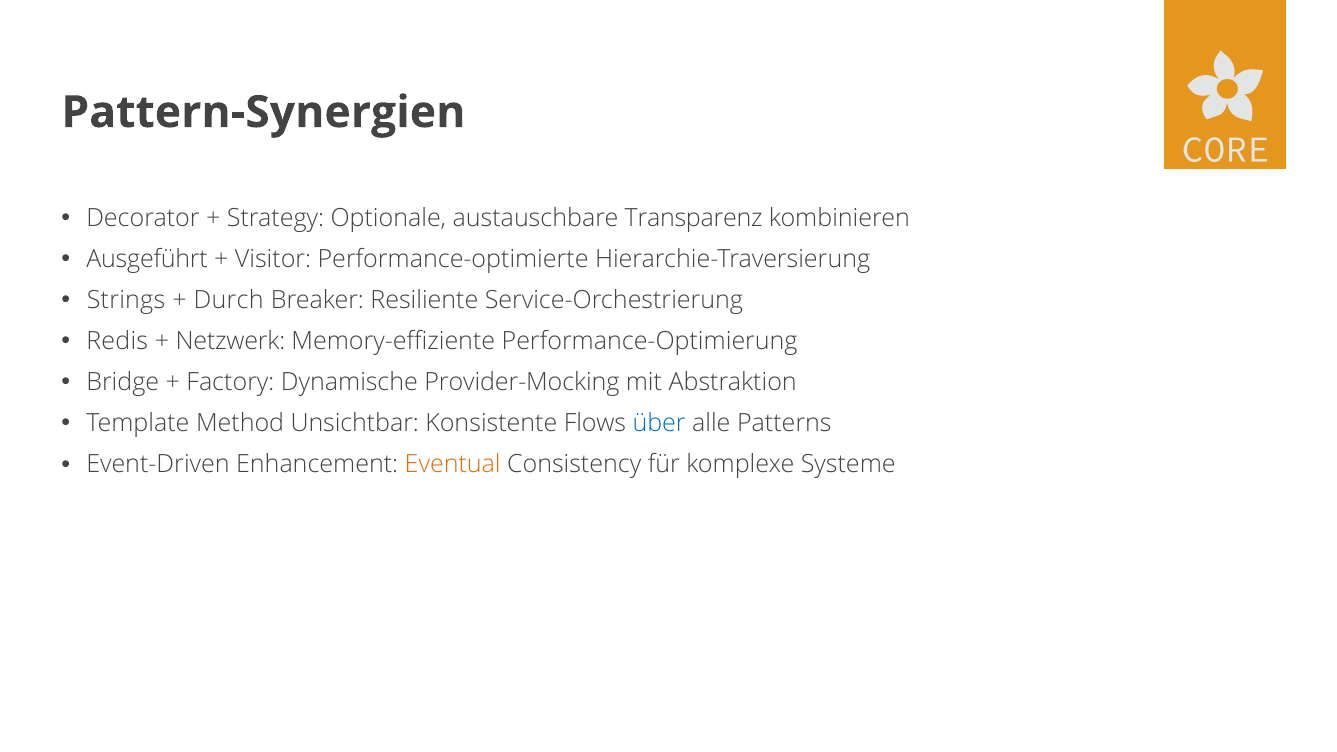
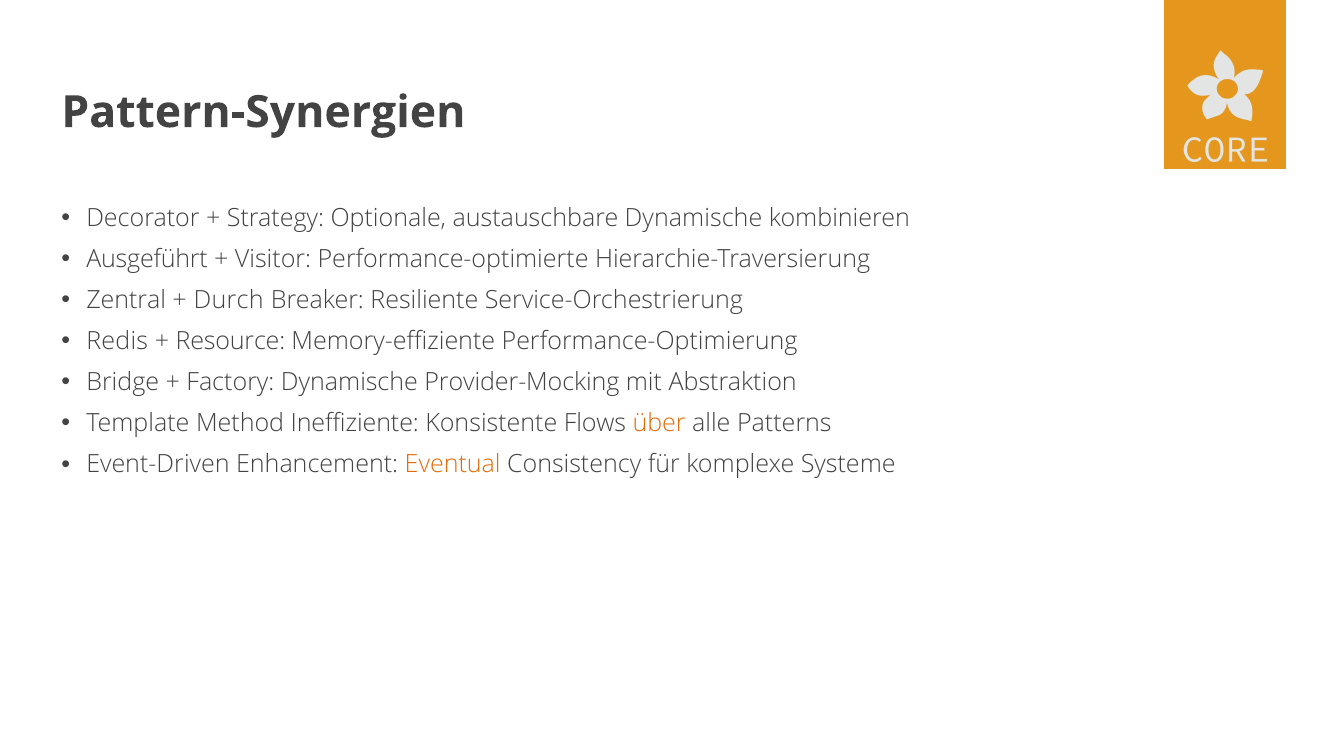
austauschbare Transparenz: Transparenz -> Dynamische (694, 219)
Strings: Strings -> Zentral (126, 301)
Netzwerk: Netzwerk -> Resource (230, 342)
Unsichtbar: Unsichtbar -> Ineffiziente (355, 424)
über colour: blue -> orange (659, 424)
